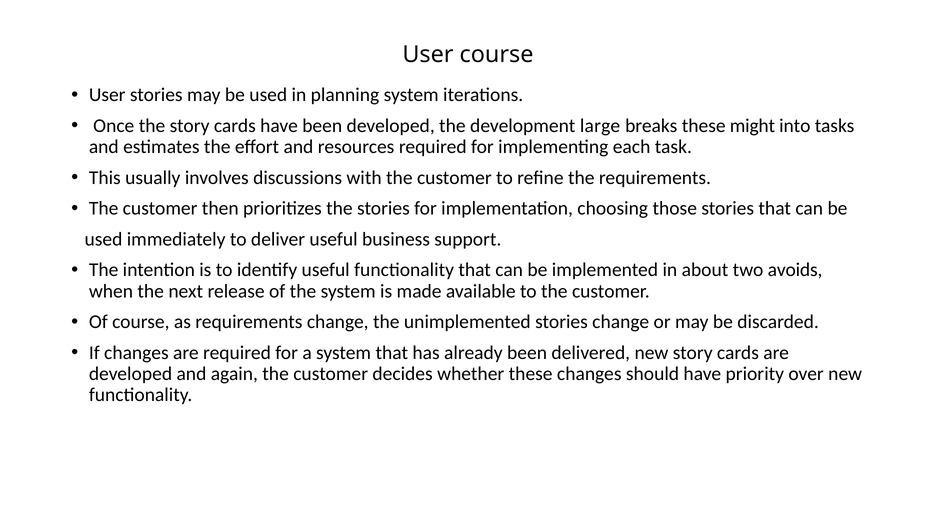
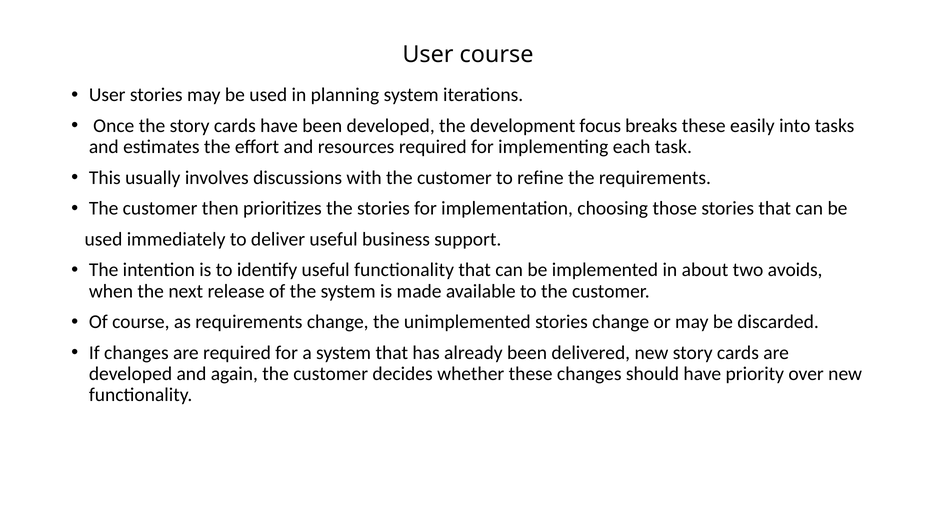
large: large -> focus (600, 126)
might: might -> easily (752, 126)
